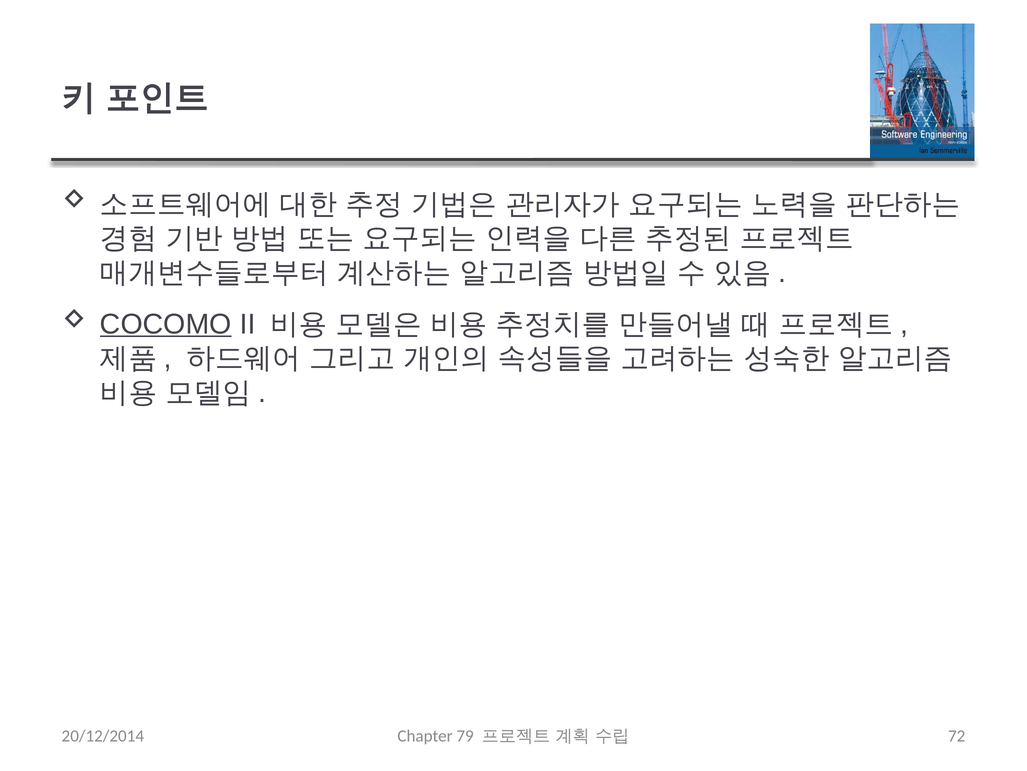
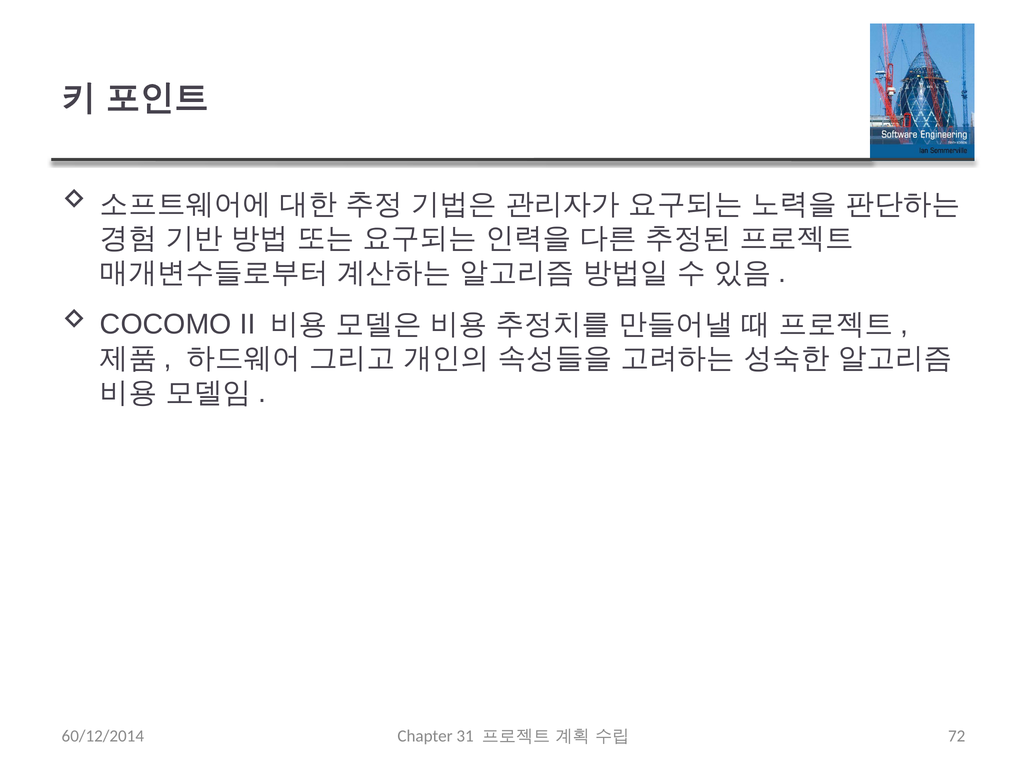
COCOMO underline: present -> none (166, 324)
20/12/2014: 20/12/2014 -> 60/12/2014 (103, 736)
79: 79 -> 31 (465, 736)
